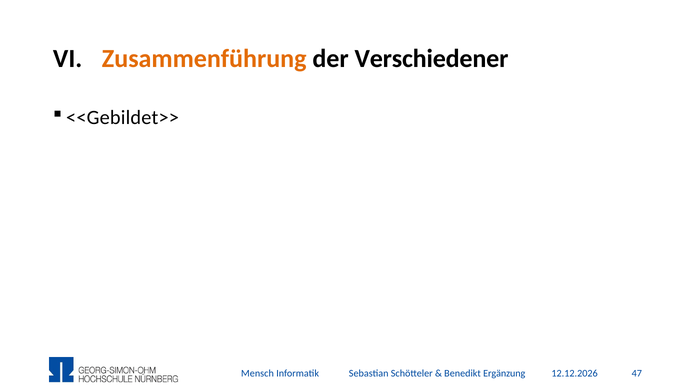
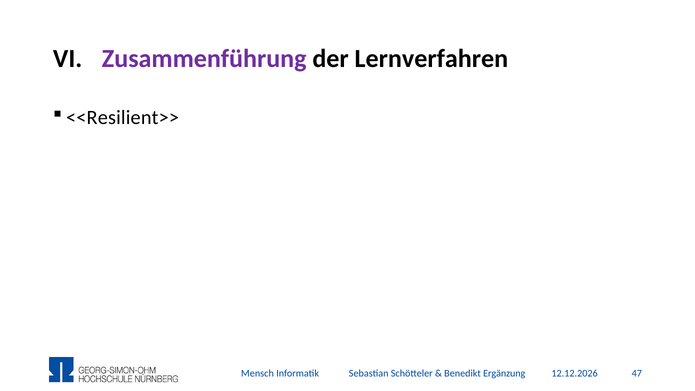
Zusammenführung colour: orange -> purple (204, 58)
Verschiedener: Verschiedener -> Lernverfahren (431, 58)
<<Gebildet>>: <<Gebildet>> -> <<Resilient>> (123, 118)
